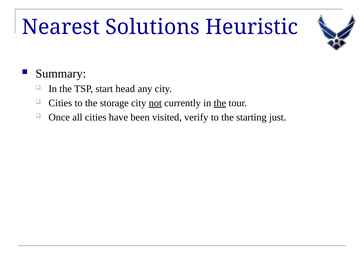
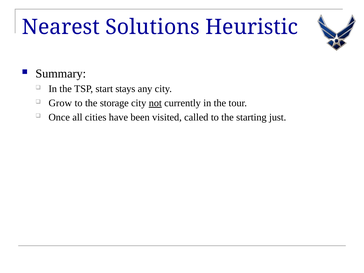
head: head -> stays (125, 89)
Cities: Cities -> Grow (60, 103)
the underline: present -> none (220, 103)
verify: verify -> called (196, 117)
